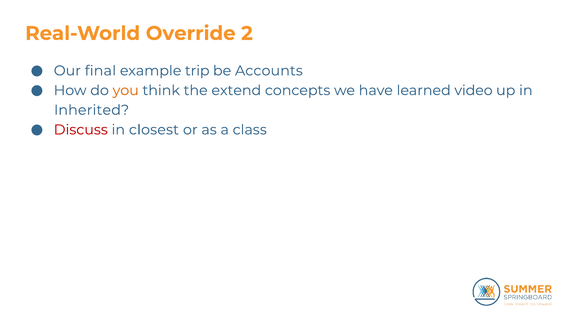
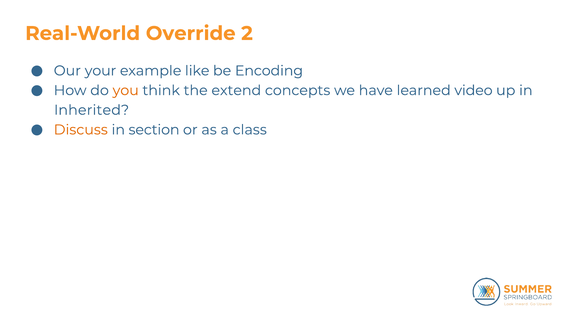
final: final -> your (100, 71)
trip: trip -> like (197, 71)
Accounts: Accounts -> Encoding (269, 71)
Discuss colour: red -> orange (81, 130)
closest: closest -> section (154, 130)
